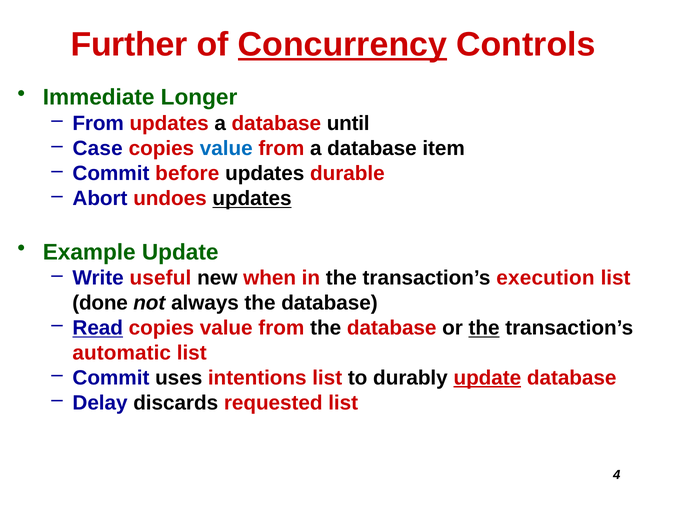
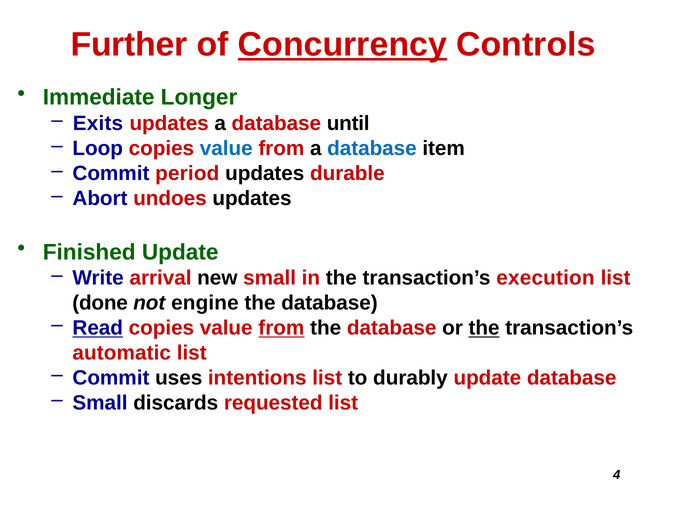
From: From -> Exits (98, 124)
Case: Case -> Loop (98, 149)
database colour: black -> blue (372, 149)
before: before -> period (187, 174)
updates underline: present -> none (252, 199)
Example: Example -> Finished (89, 252)
useful: useful -> arrival (161, 278)
new when: when -> small (270, 278)
always: always -> engine (205, 303)
from underline: none -> present (281, 328)
update underline: present -> none (487, 378)
Delay: Delay -> Small (100, 403)
